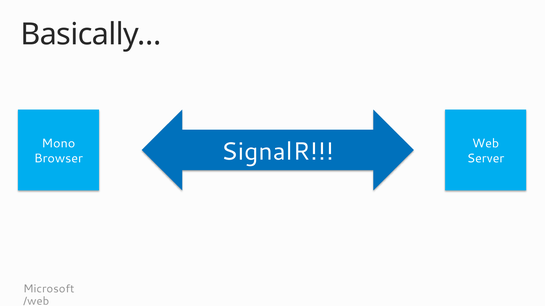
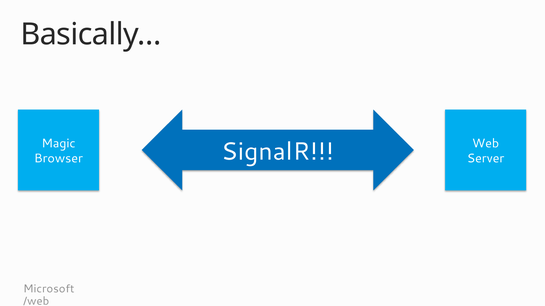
Mono: Mono -> Magic (59, 144)
